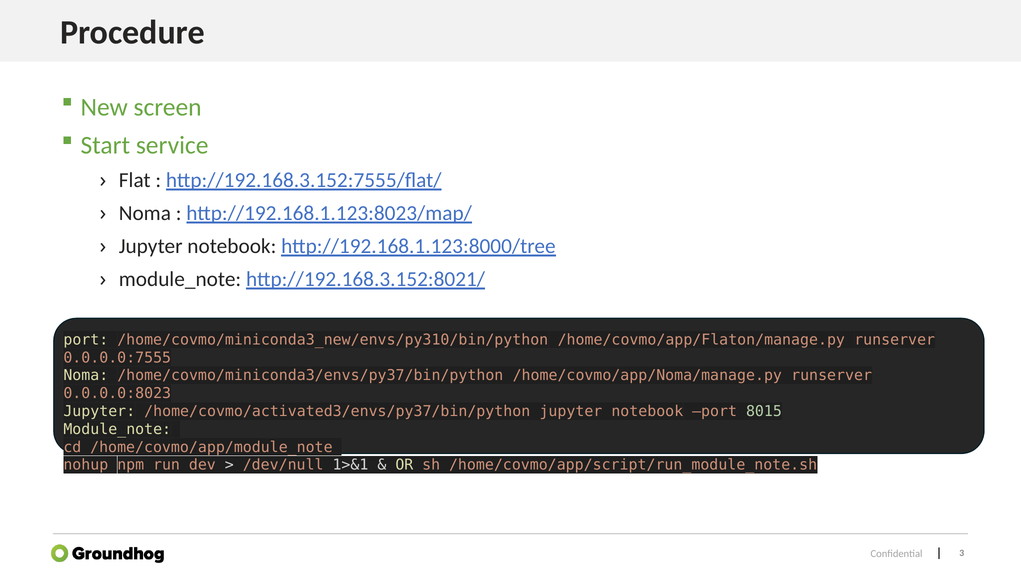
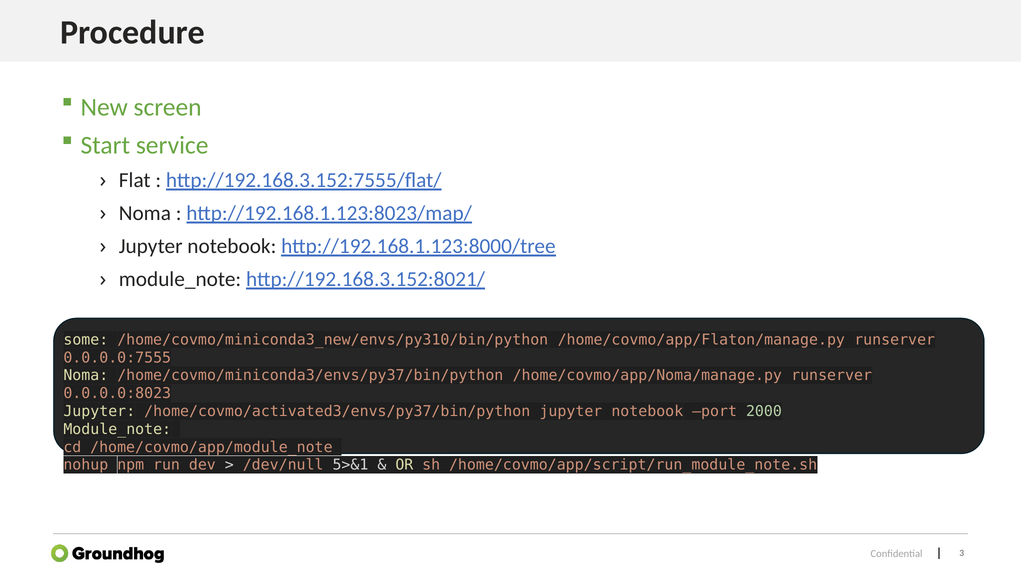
port: port -> some (86, 339)
8015: 8015 -> 2000 (764, 411)
1>&1: 1>&1 -> 5>&1 (350, 464)
